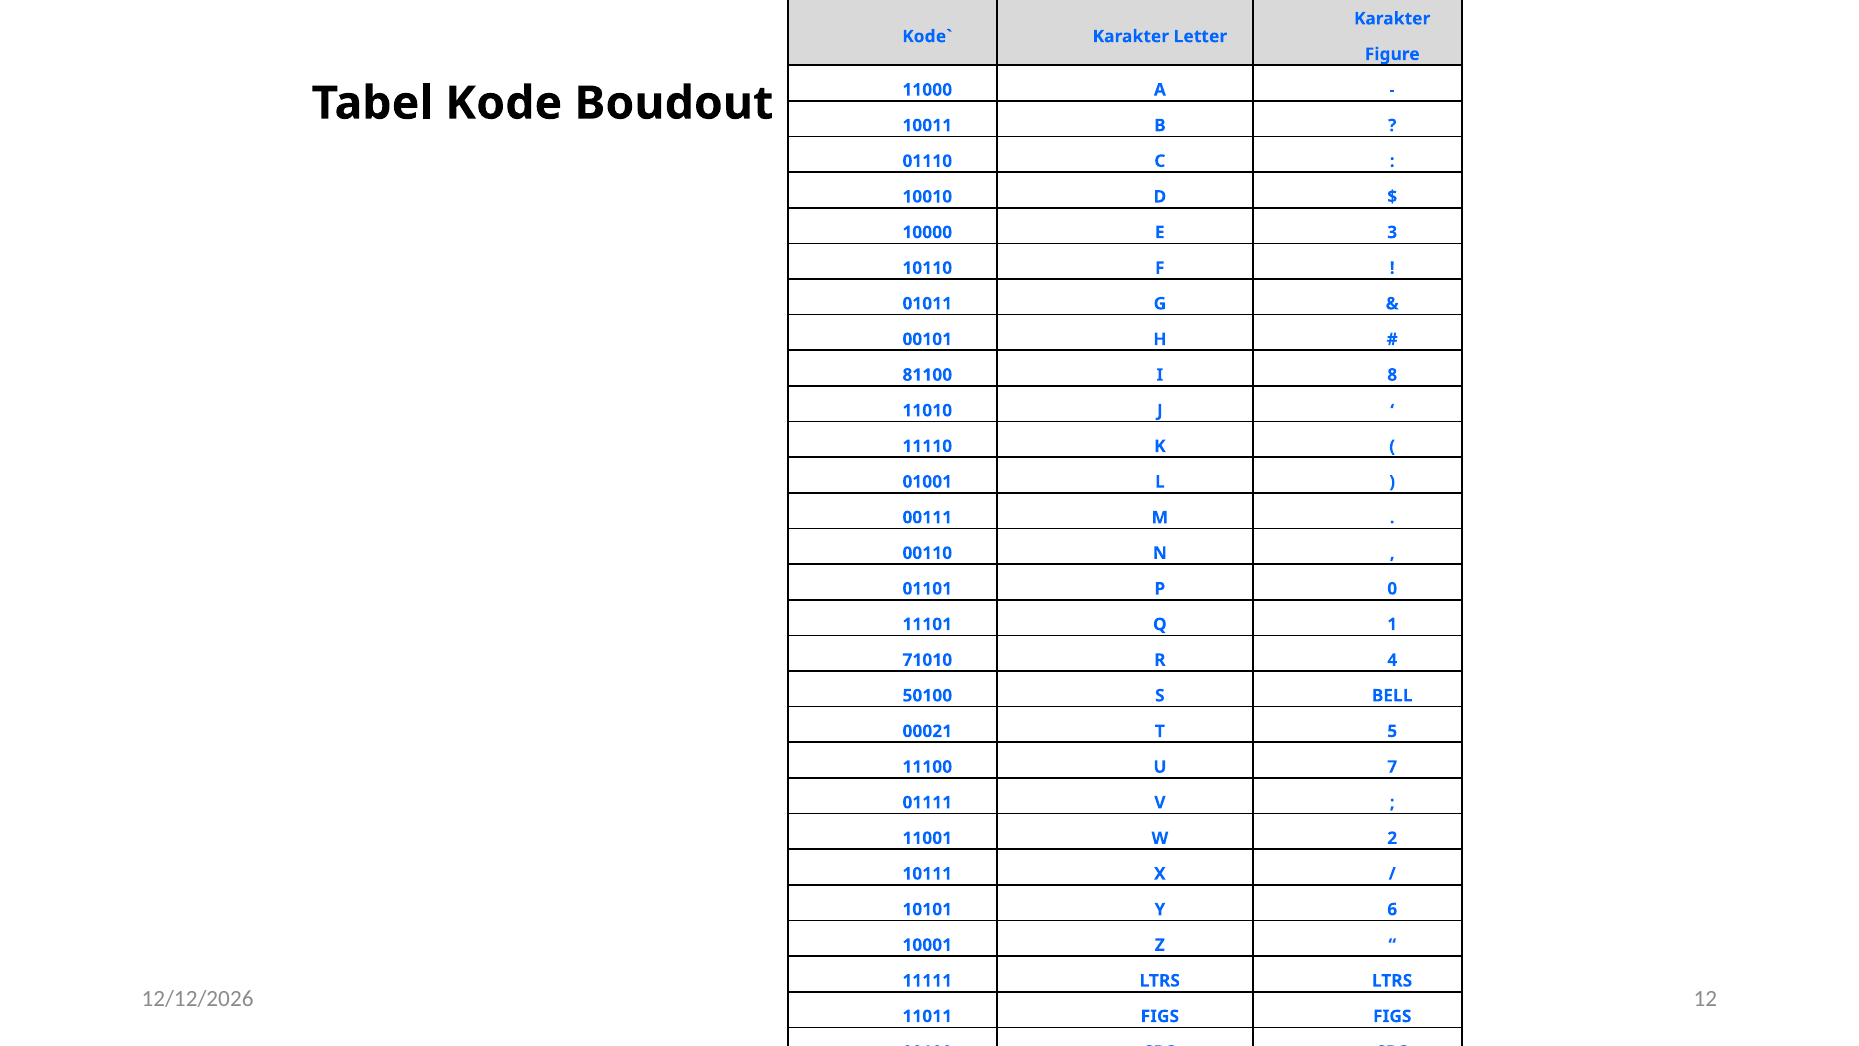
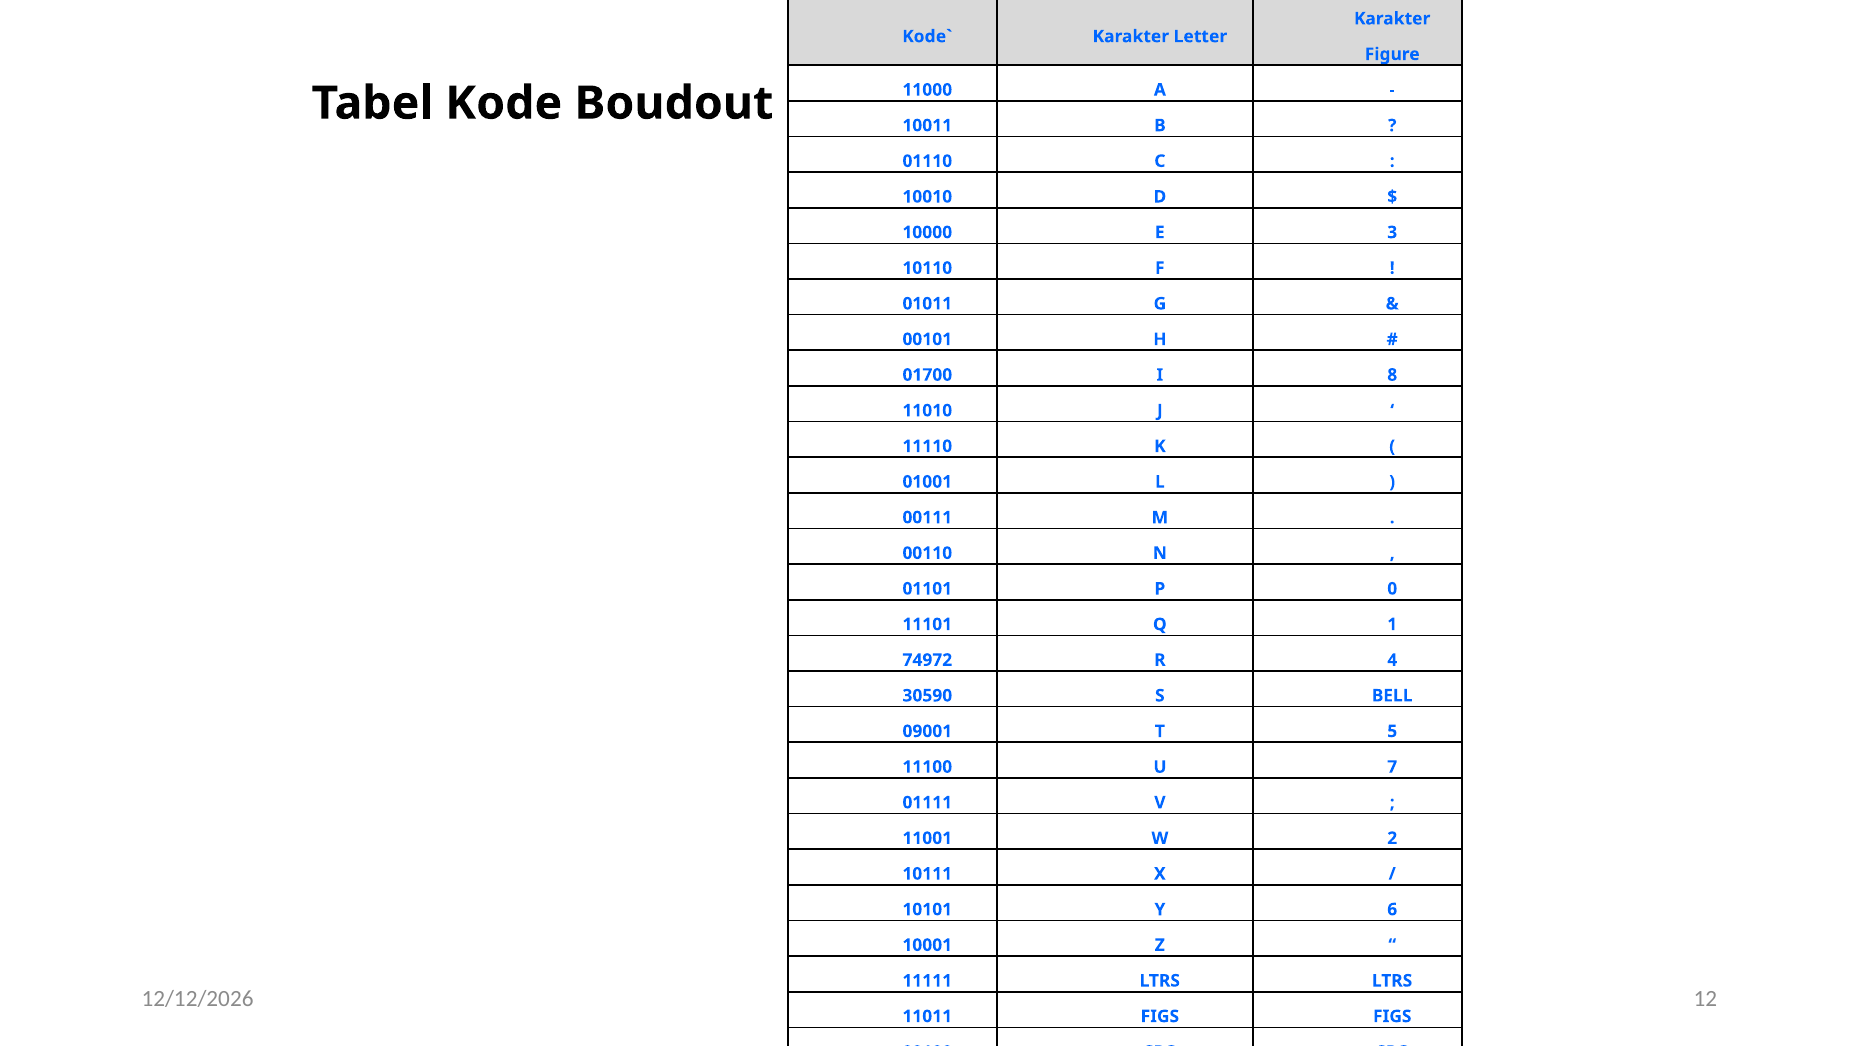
81100: 81100 -> 01700 (927, 375)
71010: 71010 -> 74972 (927, 660)
50100: 50100 -> 30590 (927, 695)
00021: 00021 -> 09001 (927, 731)
